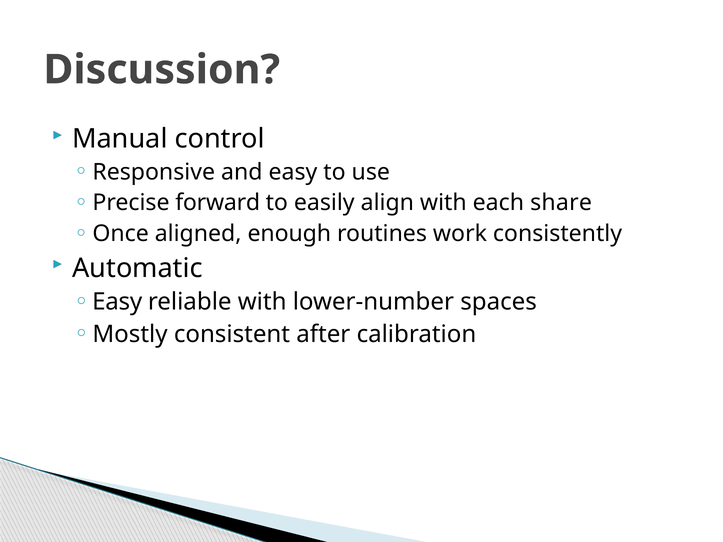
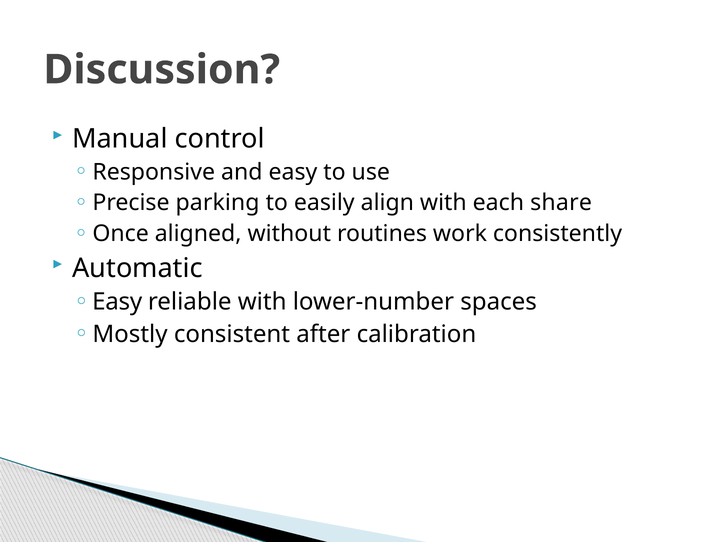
forward: forward -> parking (218, 203)
enough: enough -> without (289, 234)
